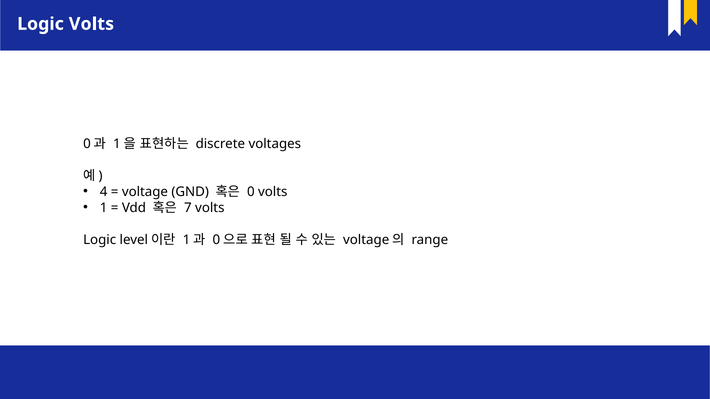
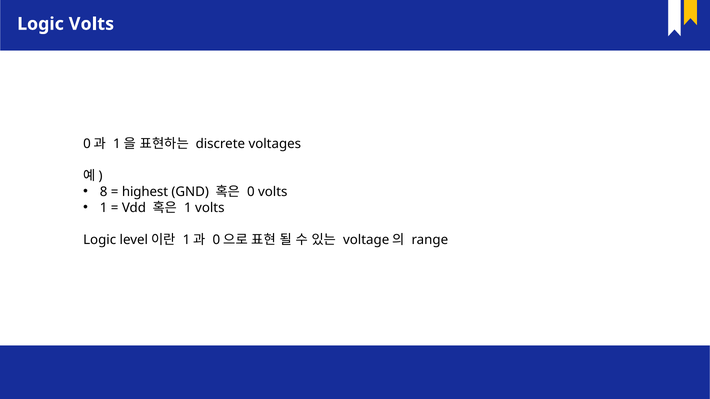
4: 4 -> 8 (104, 192)
voltage: voltage -> highest (145, 192)
7: 7 -> 1 (188, 208)
